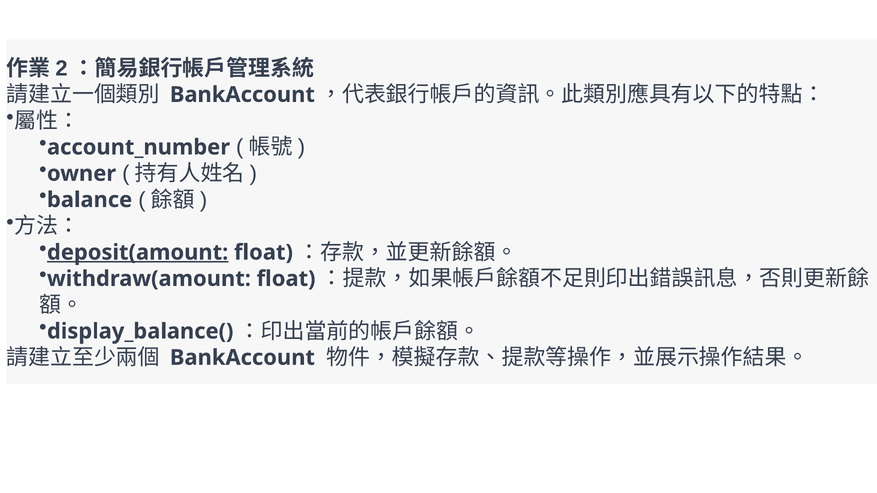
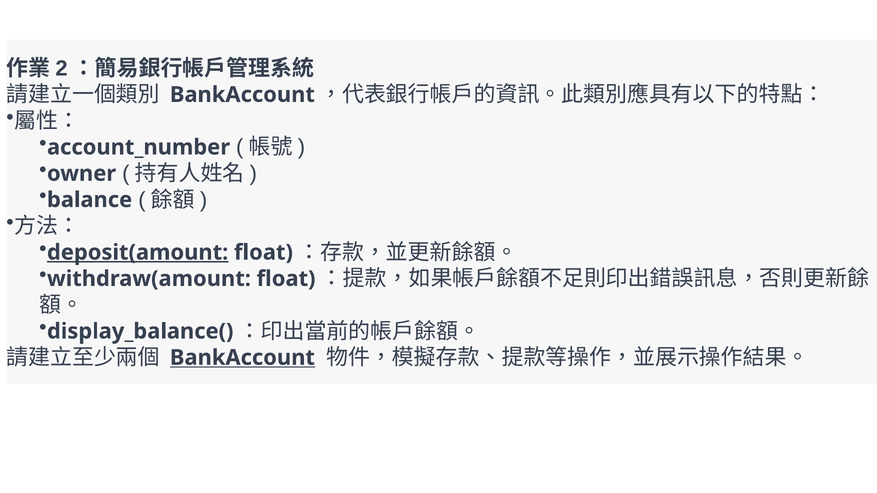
BankAccount underline: none -> present (242, 358)
